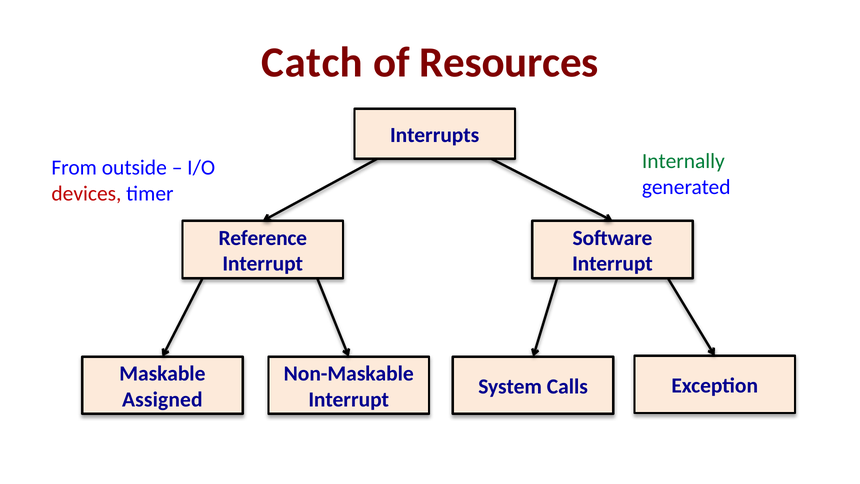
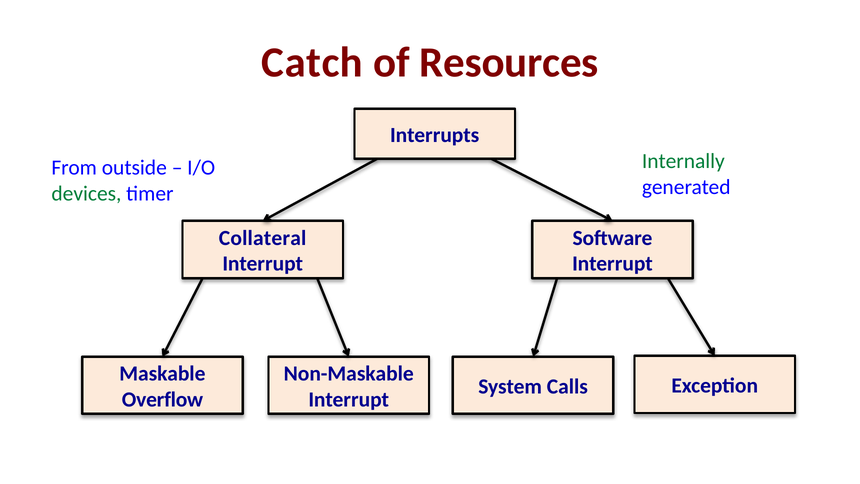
devices colour: red -> green (86, 193)
Reference: Reference -> Collateral (263, 238)
Assigned: Assigned -> Overflow (163, 399)
